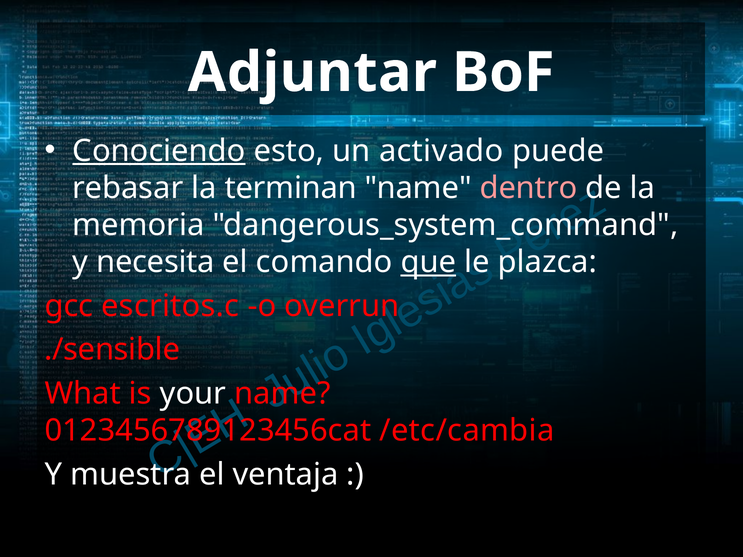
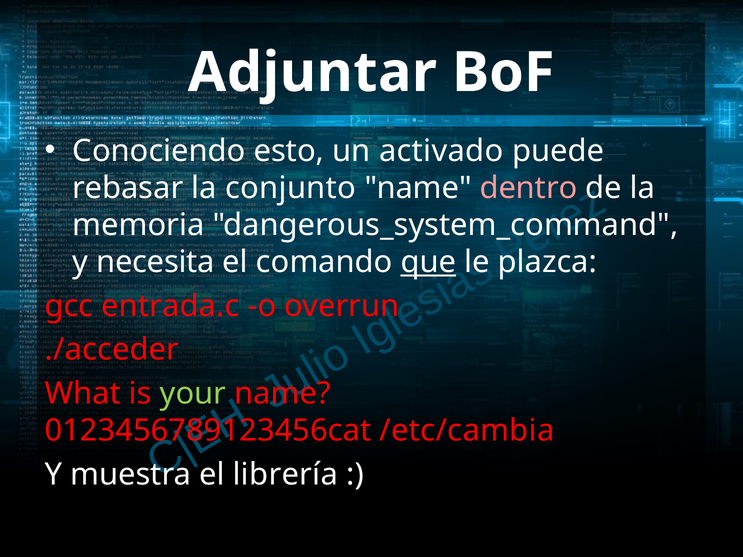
Conociendo underline: present -> none (159, 151)
terminan: terminan -> conjunto (291, 188)
escritos.c: escritos.c -> entrada.c (170, 306)
./sensible: ./sensible -> ./acceder (112, 350)
your colour: white -> light green (193, 394)
ventaja: ventaja -> librería (285, 475)
